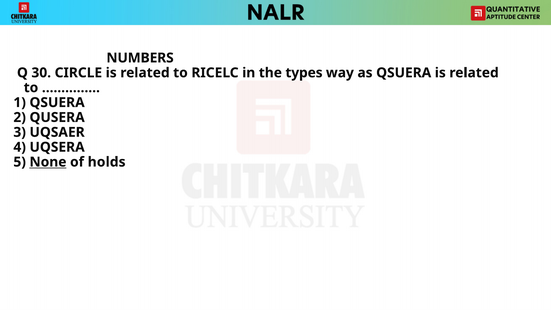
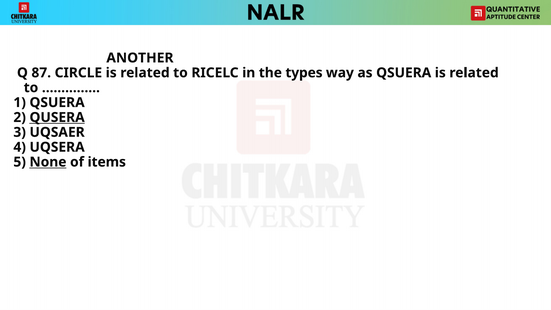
NUMBERS: NUMBERS -> ANOTHER (140, 58)
30: 30 -> 87 (41, 73)
QUSERA underline: none -> present (57, 117)
holds: holds -> items (107, 162)
